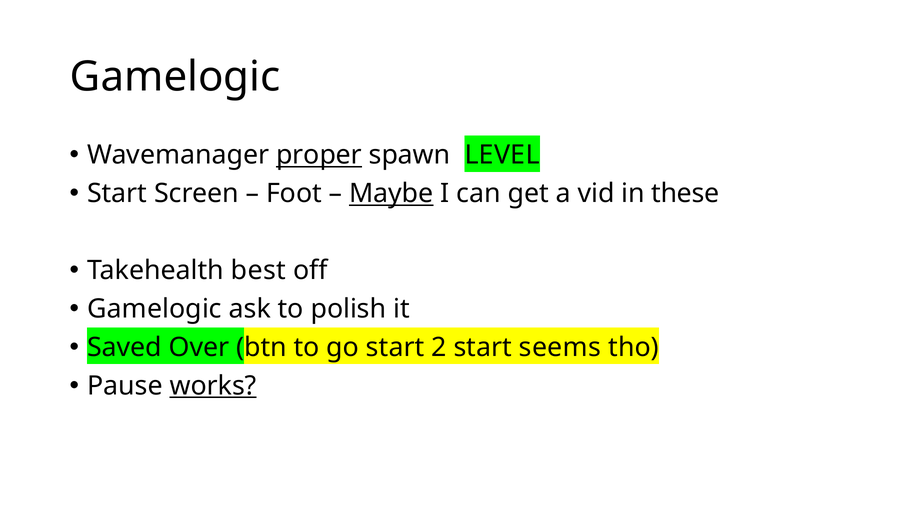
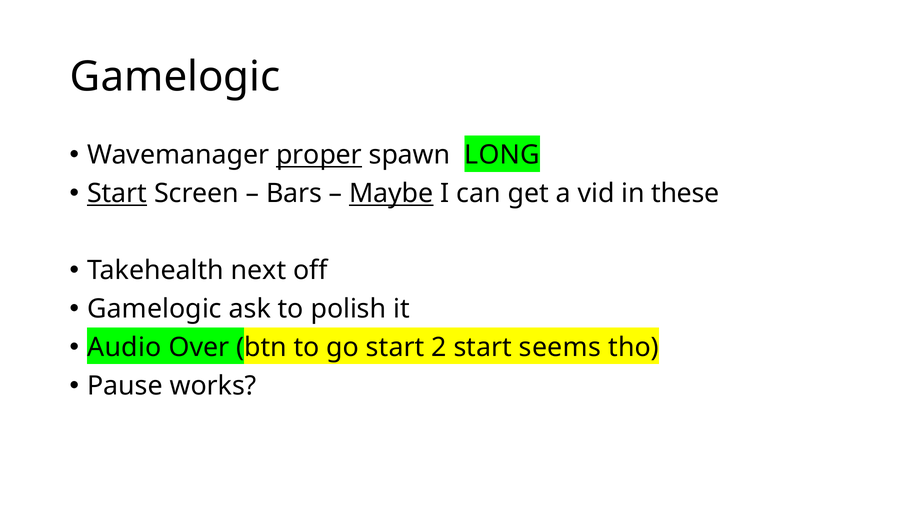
LEVEL: LEVEL -> LONG (502, 155)
Start underline: none -> present (117, 194)
Foot: Foot -> Bars (294, 194)
best: best -> next (259, 271)
Saved: Saved -> Audio (124, 348)
works underline: present -> none (213, 386)
